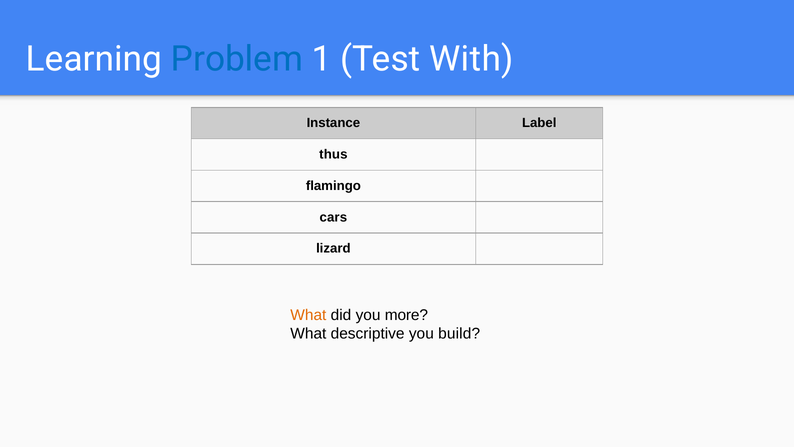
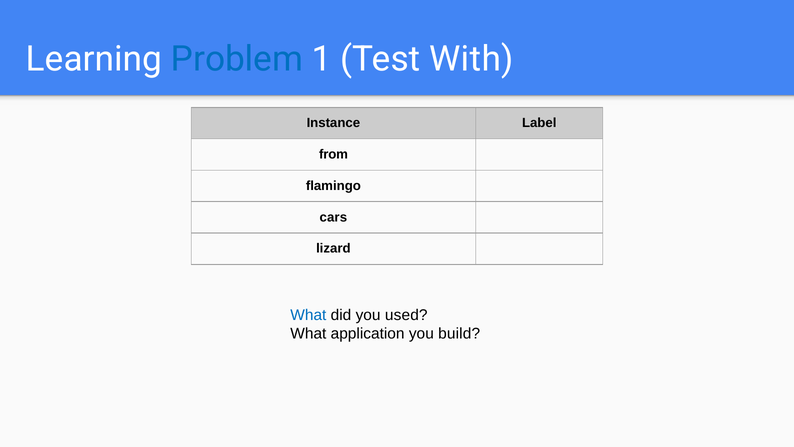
thus: thus -> from (333, 154)
What colour: orange -> blue (308, 315)
more: more -> used (406, 315)
descriptive: descriptive -> application (368, 333)
